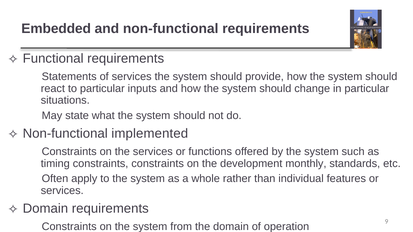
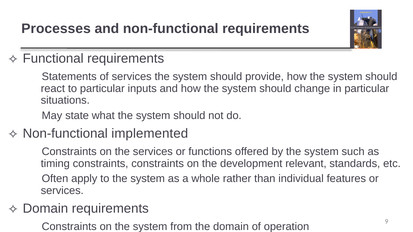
Embedded: Embedded -> Processes (56, 29)
monthly: monthly -> relevant (306, 164)
